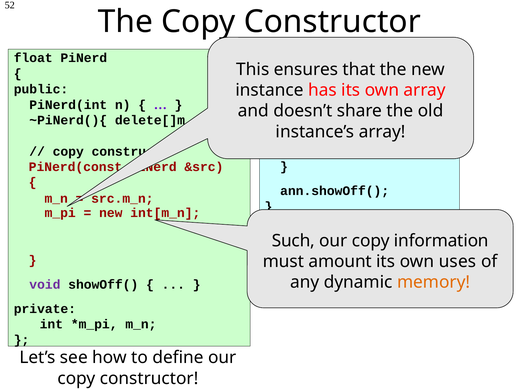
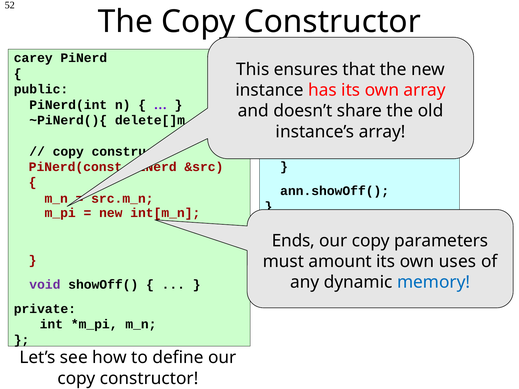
float: float -> carey (33, 58)
Such: Such -> Ends (293, 241)
information: information -> parameters (441, 241)
memory colour: orange -> blue (434, 282)
